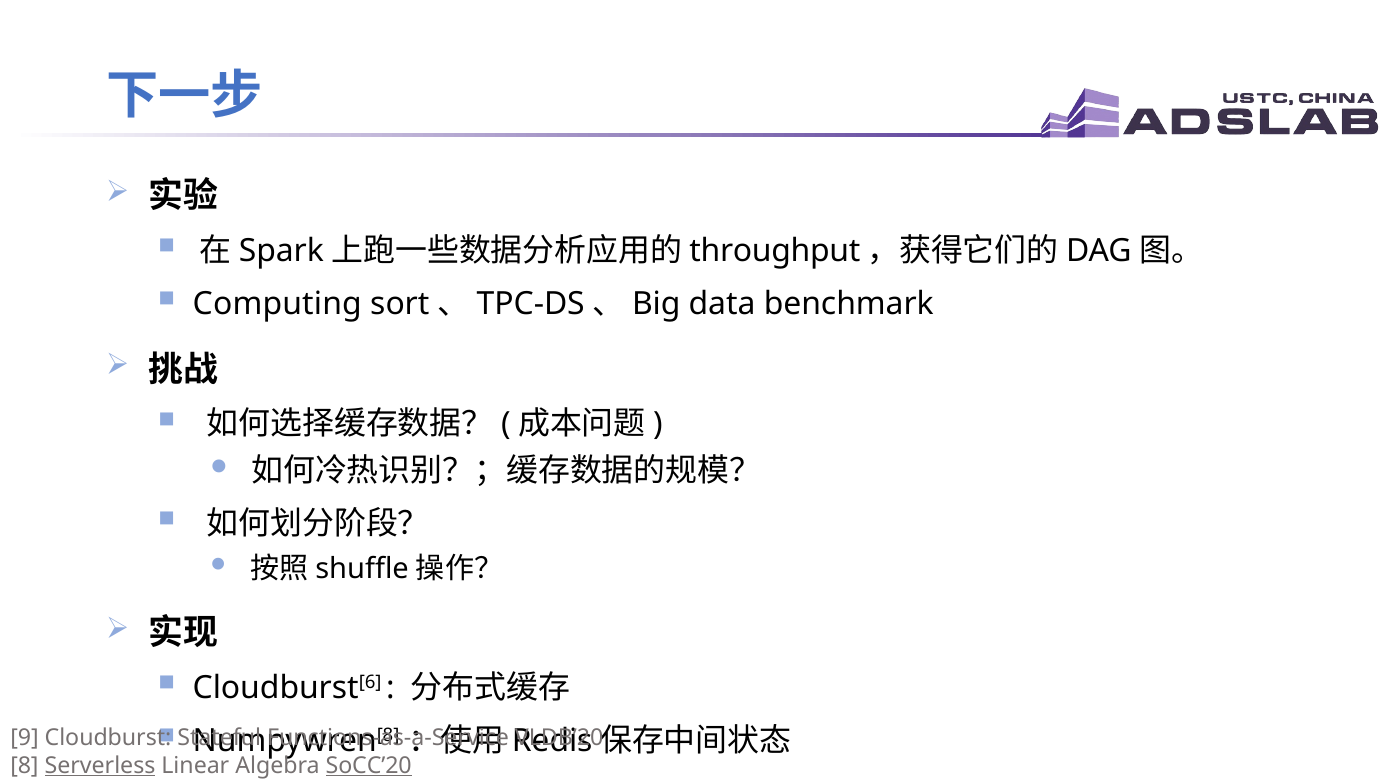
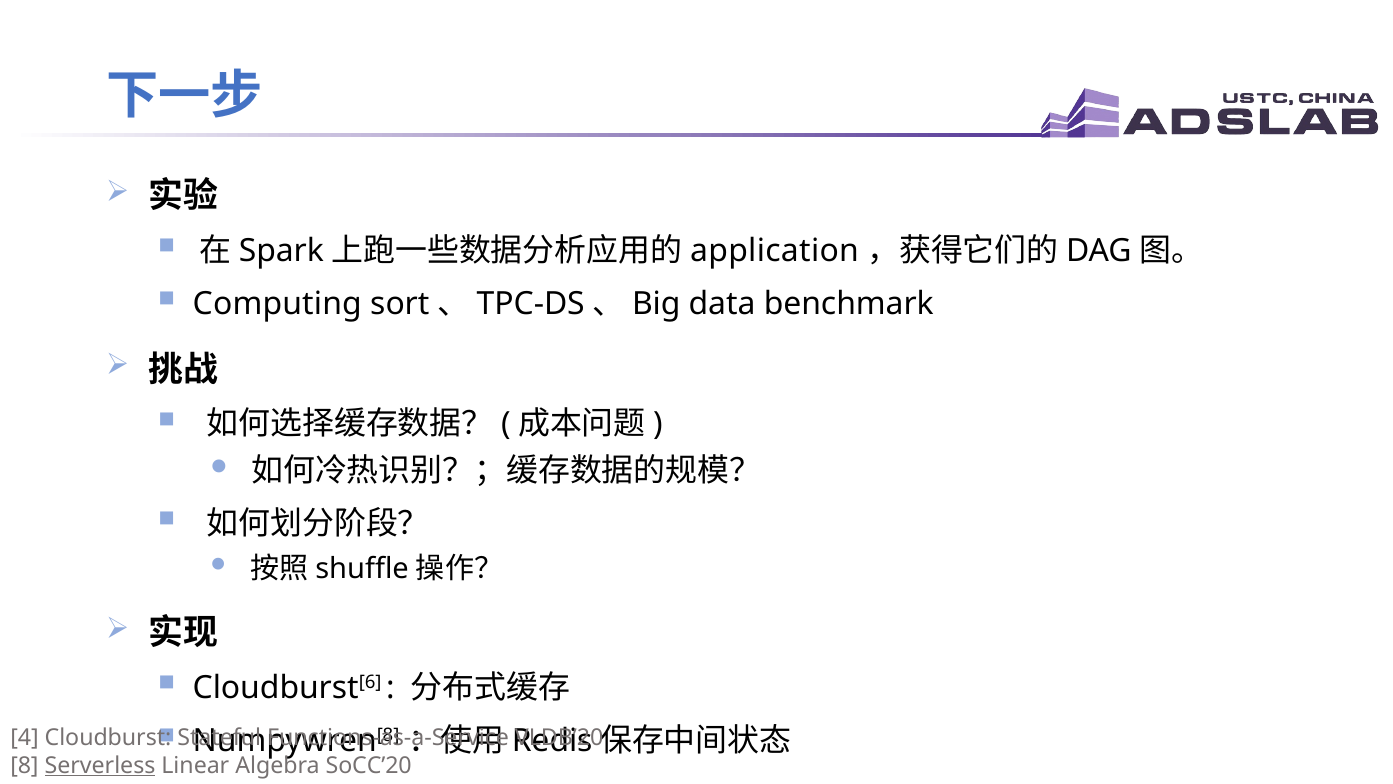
throughput: throughput -> application (775, 251)
9: 9 -> 4 (24, 738)
SoCC’20 underline: present -> none (369, 765)
